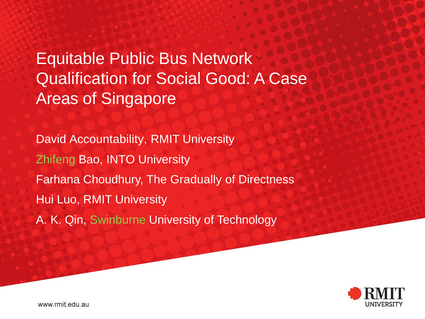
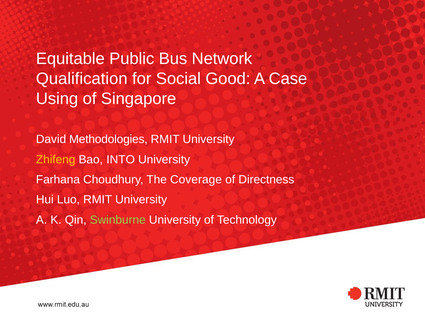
Areas: Areas -> Using (57, 98)
Accountability: Accountability -> Methodologies (108, 139)
Zhifeng colour: light green -> yellow (56, 159)
Gradually: Gradually -> Coverage (196, 179)
